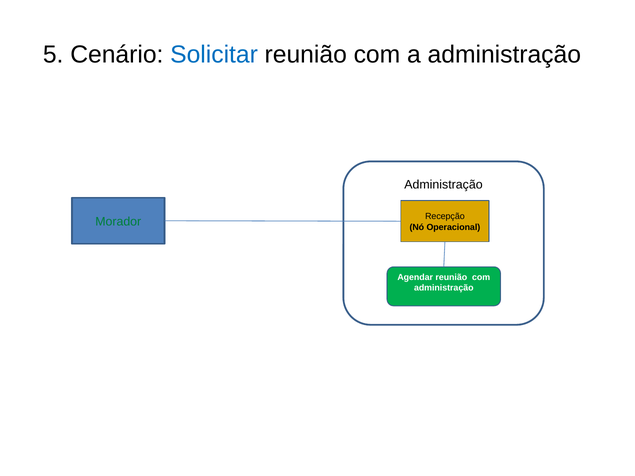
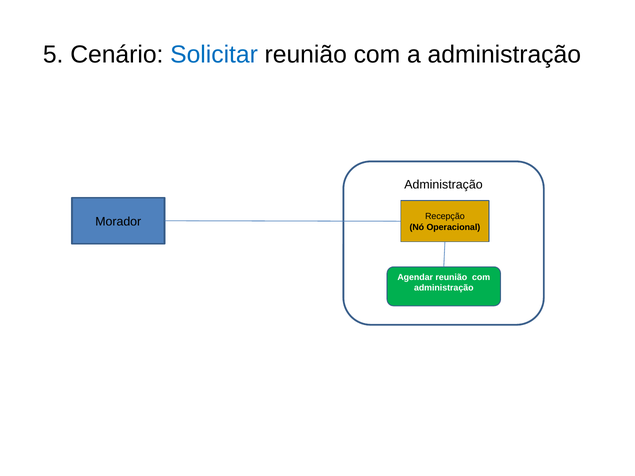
Morador colour: green -> black (118, 222)
